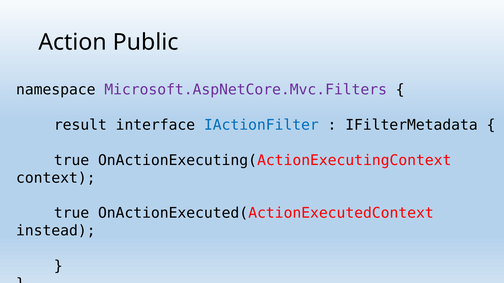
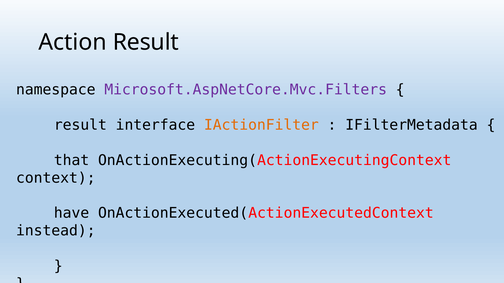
Action Public: Public -> Result (146, 42)
IActionFilter colour: blue -> orange (261, 125)
true: true -> that (72, 161)
true: true -> have (72, 213)
